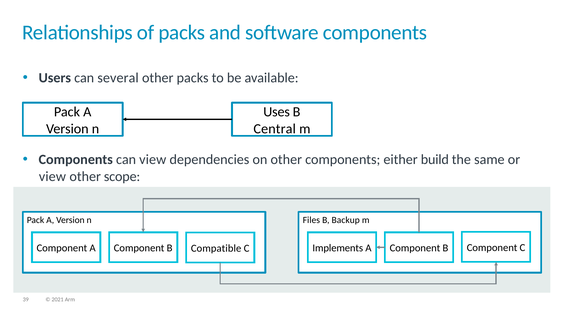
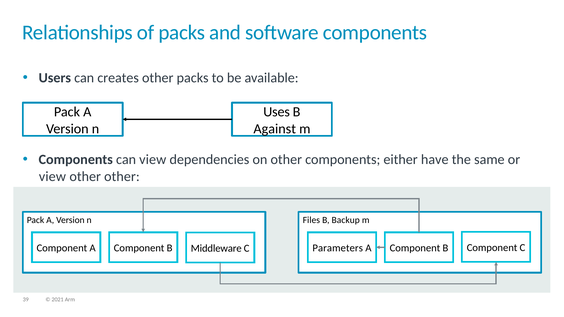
several: several -> creates (118, 78)
Central: Central -> Against (275, 129)
build: build -> have (435, 160)
other scope: scope -> other (122, 177)
Compatible: Compatible -> Middleware (216, 248)
Implements: Implements -> Parameters (338, 248)
